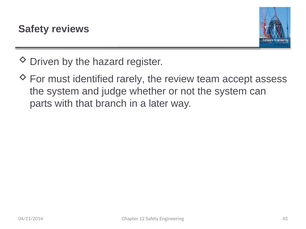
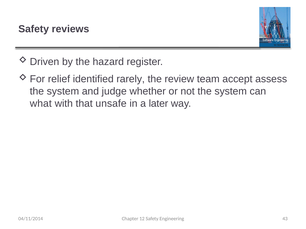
must: must -> relief (59, 79)
parts: parts -> what (41, 104)
branch: branch -> unsafe (111, 104)
